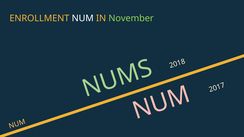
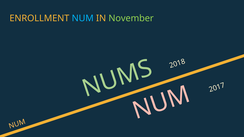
NUM colour: white -> light blue (83, 18)
